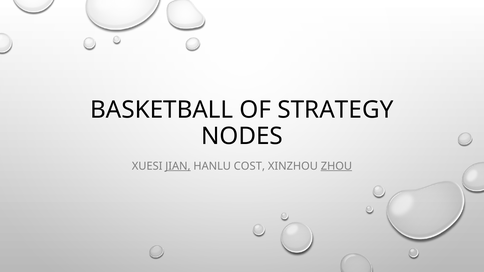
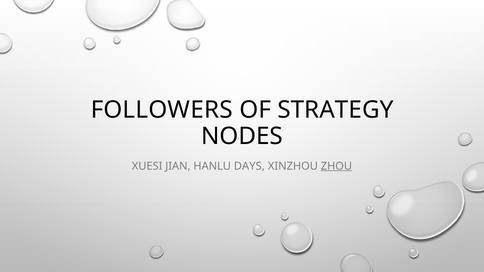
BASKETBALL: BASKETBALL -> FOLLOWERS (162, 110)
JIAN underline: present -> none (178, 166)
COST: COST -> DAYS (249, 166)
